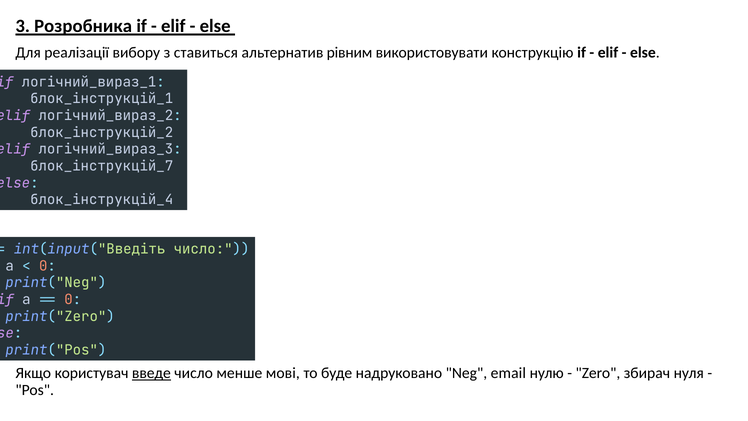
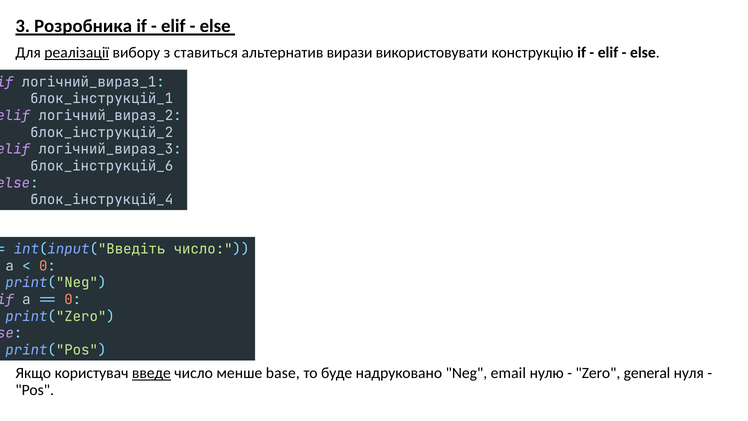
реалізації underline: none -> present (77, 53)
рівним: рівним -> вирази (350, 53)
блок_інструкцій_7: блок_інструкцій_7 -> блок_інструкцій_6 (102, 166)
мові: мові -> base (283, 373)
збирач: збирач -> general (647, 373)
